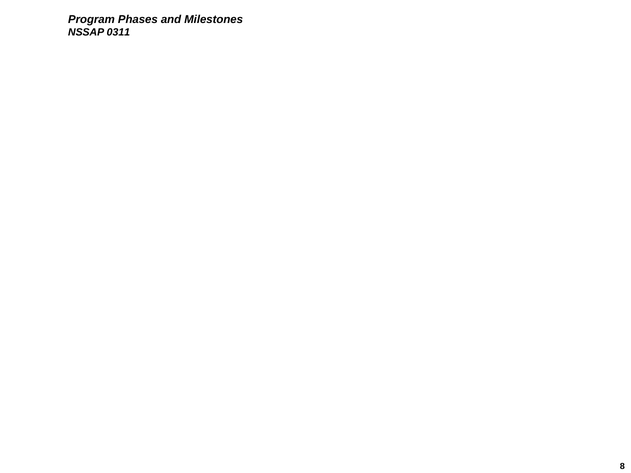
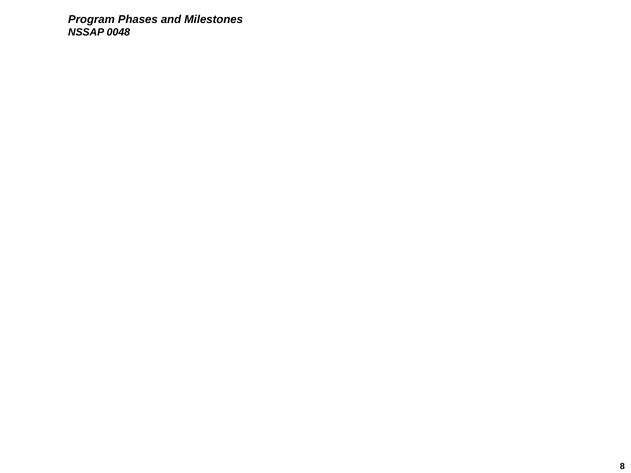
0311: 0311 -> 0048 (118, 32)
